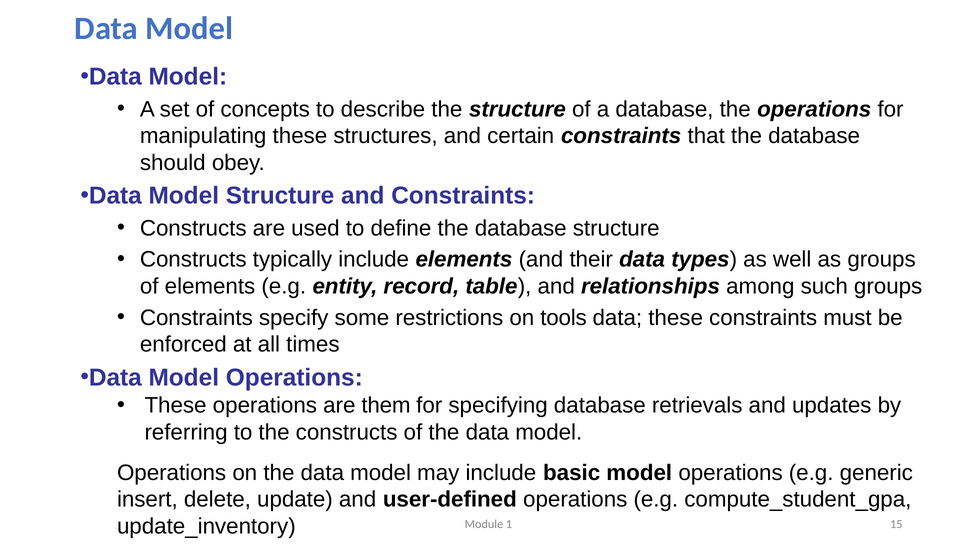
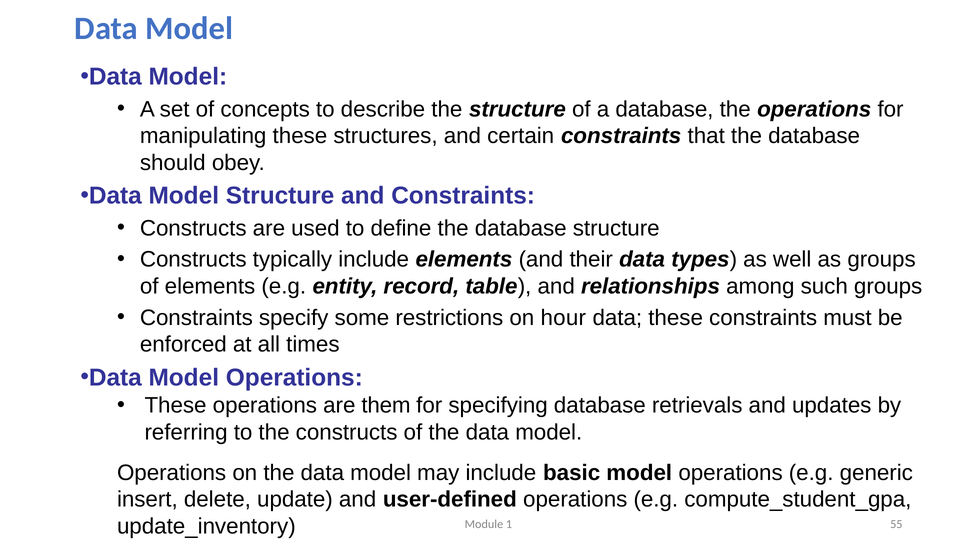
tools: tools -> hour (563, 318)
15: 15 -> 55 (896, 525)
